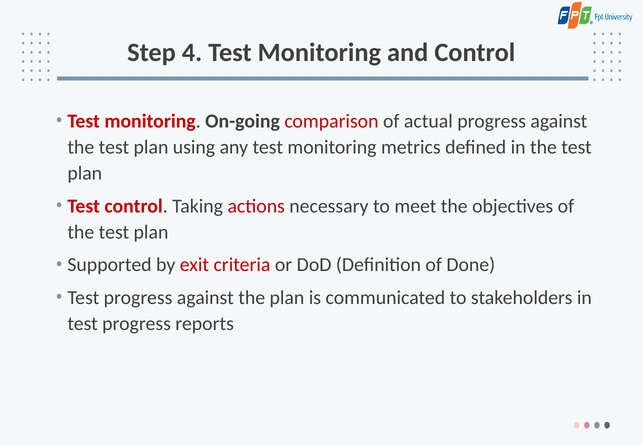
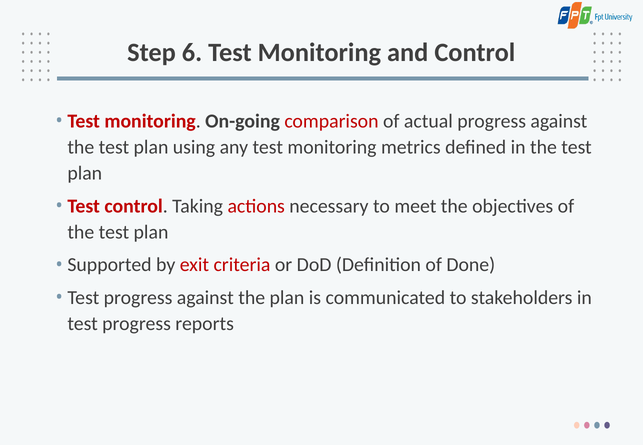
4: 4 -> 6 (192, 53)
